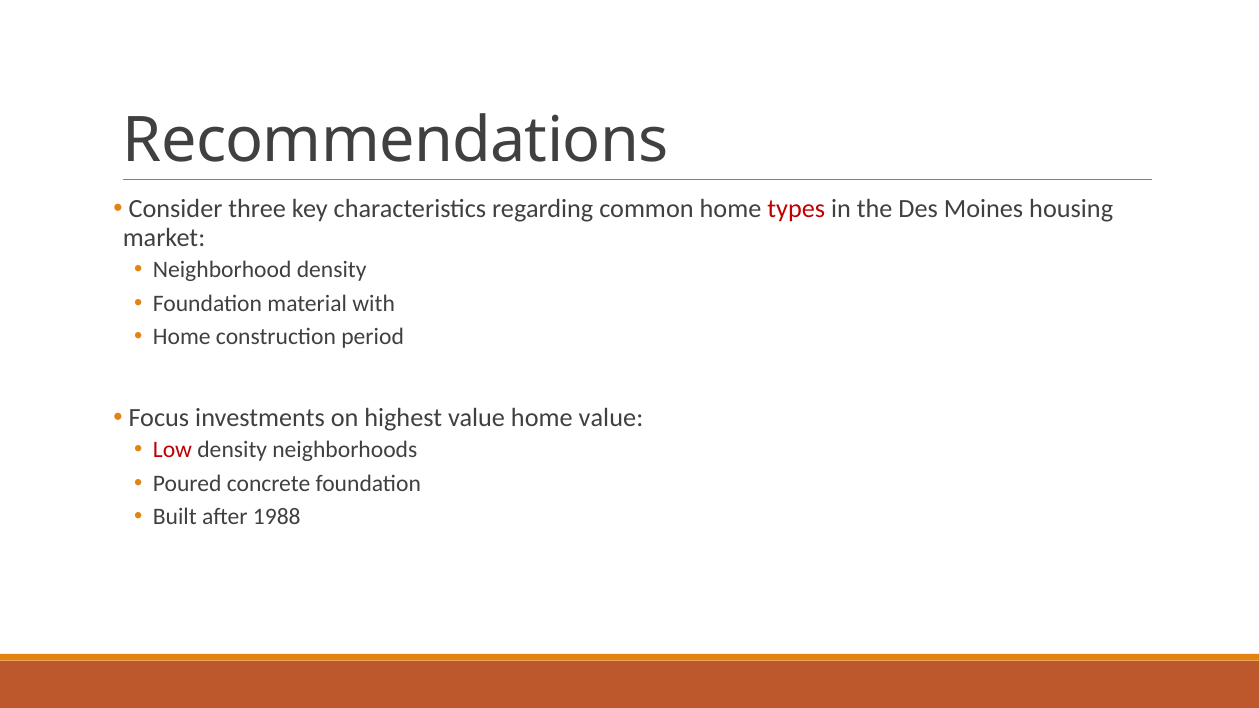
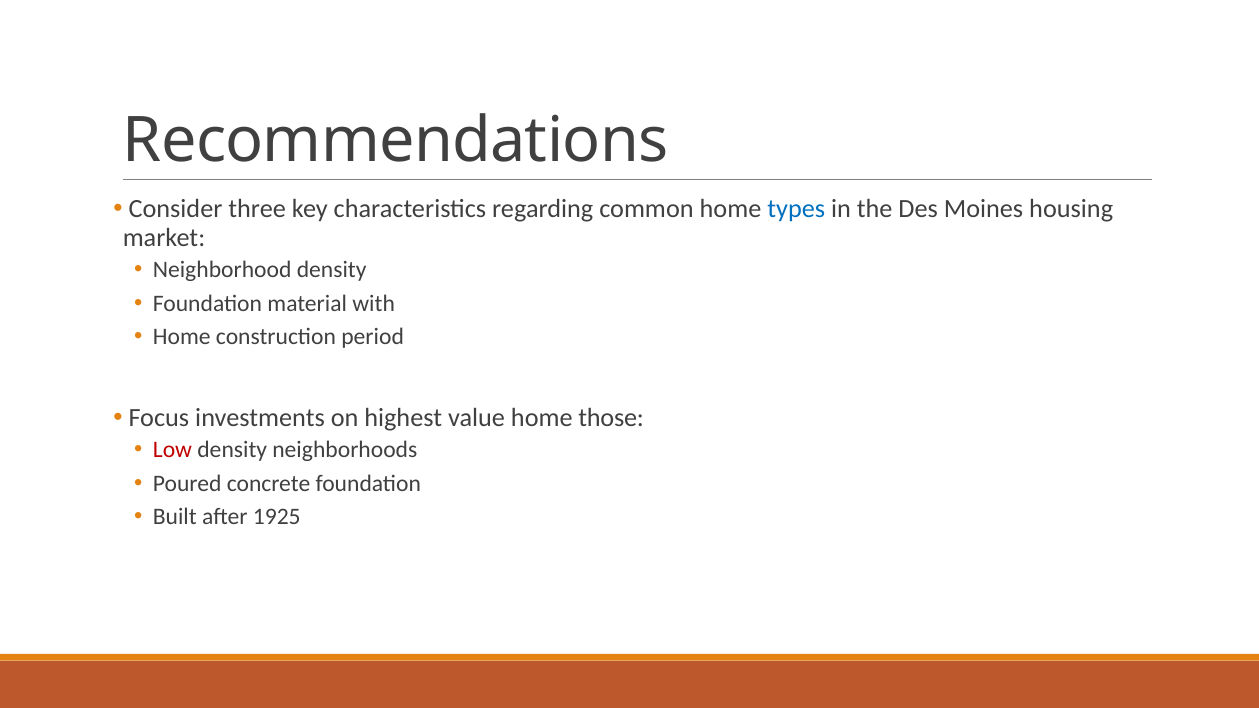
types colour: red -> blue (796, 209)
home value: value -> those (611, 418)
1988: 1988 -> 1925 (277, 517)
